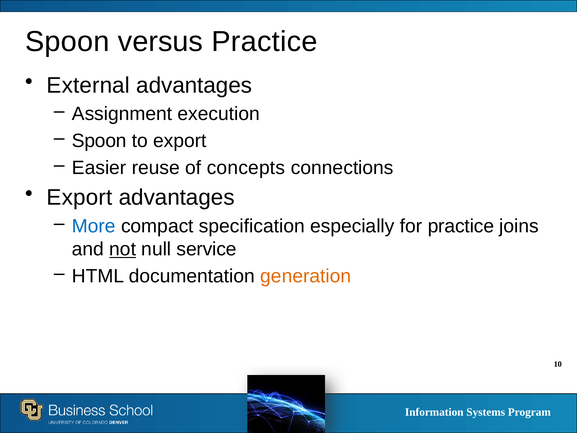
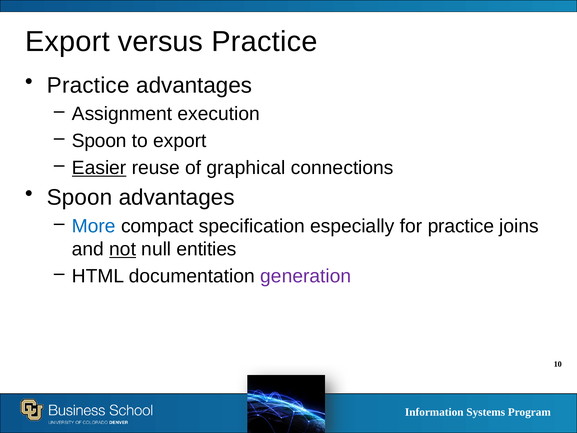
Spoon: Spoon -> Export (67, 41)
External: External -> Practice (88, 85)
Easier underline: none -> present (99, 168)
concepts: concepts -> graphical (246, 168)
Export: Export -> Spoon (80, 197)
service: service -> entities (207, 249)
generation colour: orange -> purple (306, 276)
